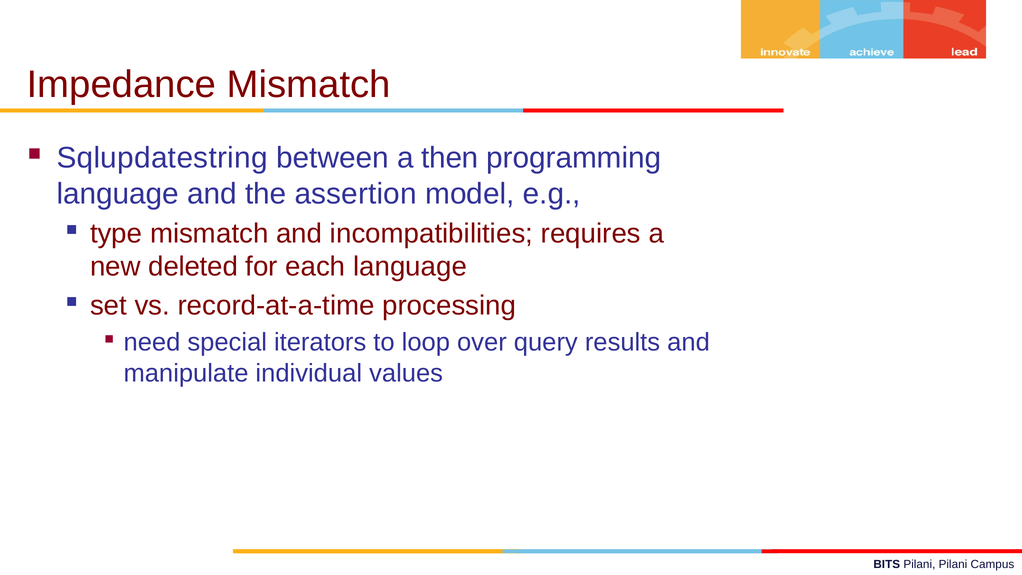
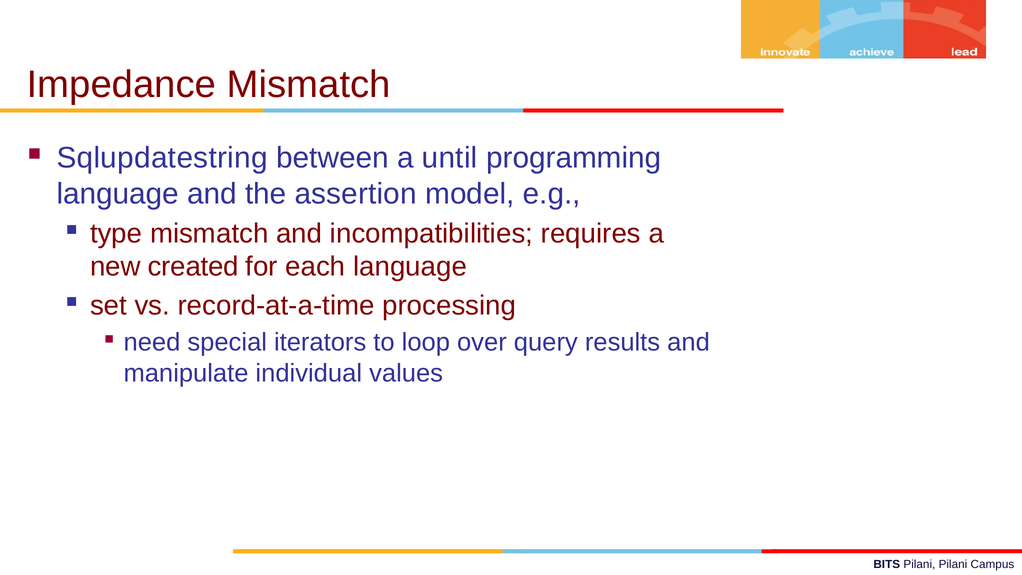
then: then -> until (450, 158)
deleted: deleted -> created (193, 267)
